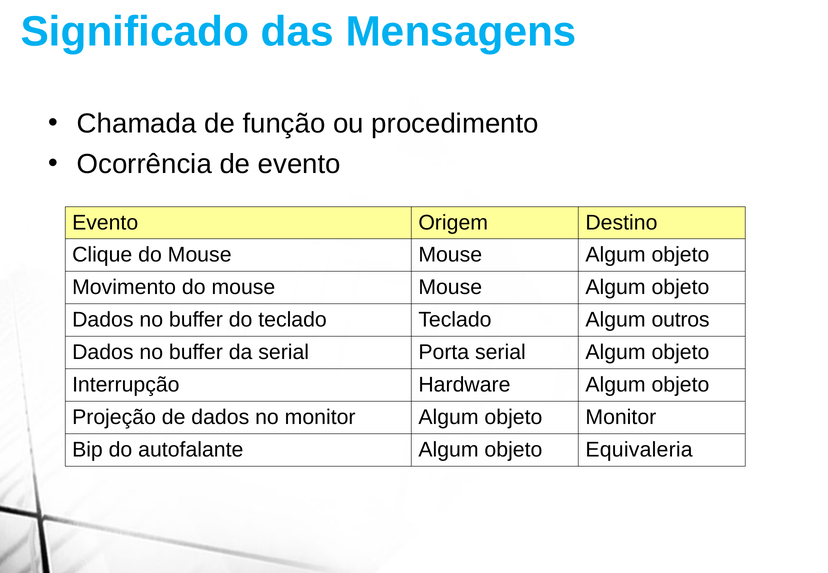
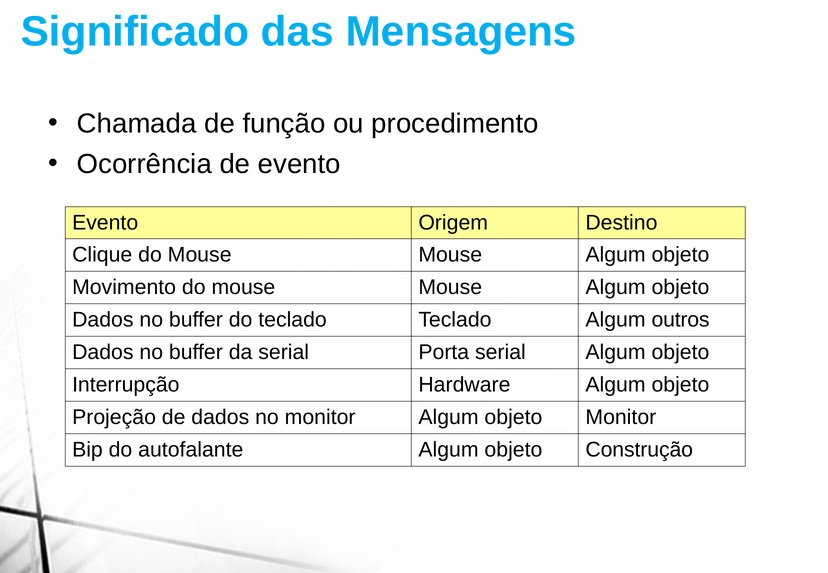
Equivaleria: Equivaleria -> Construção (639, 450)
